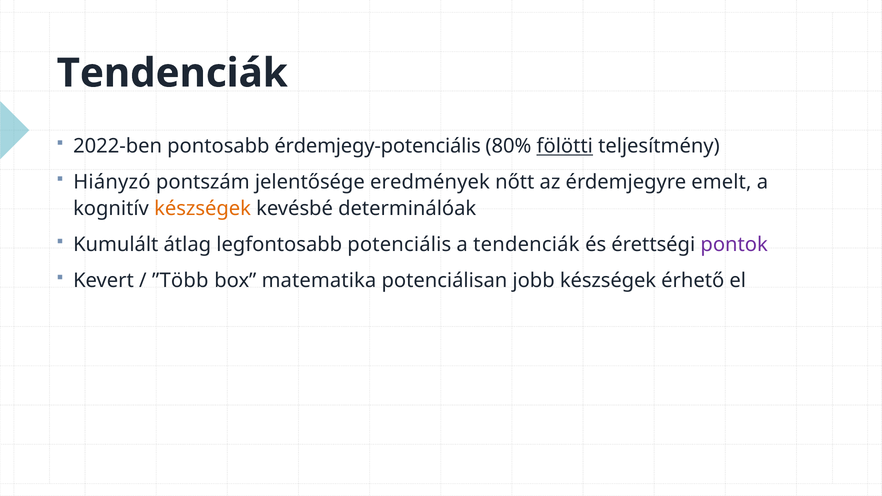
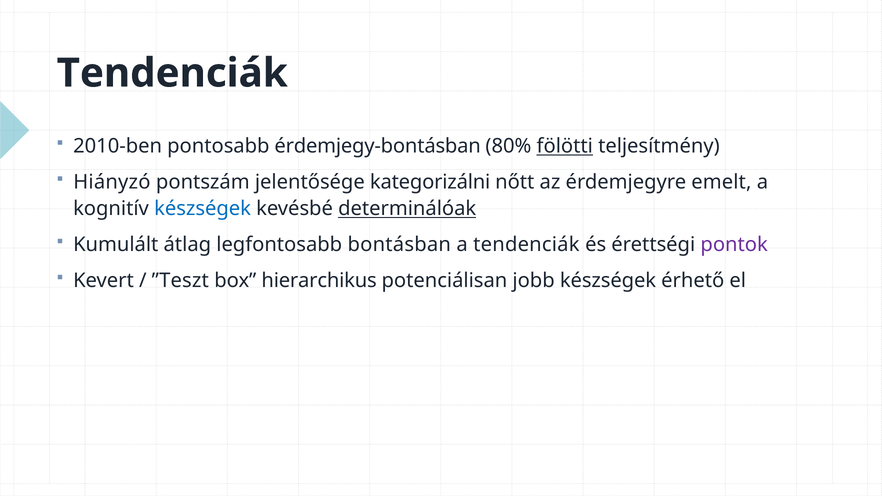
2022-ben: 2022-ben -> 2010-ben (118, 146)
érdemjegy-potenciális: érdemjegy-potenciális -> érdemjegy-bontásban (378, 146)
eredmények: eredmények -> kategorizálni (430, 182)
készségek colour: orange -> blue (203, 209)
determinálóak underline: none -> present (407, 209)
potenciális: potenciális -> bontásban (399, 245)
”Több: ”Több -> ”Teszt (180, 281)
matematika: matematika -> hierarchikus (319, 281)
